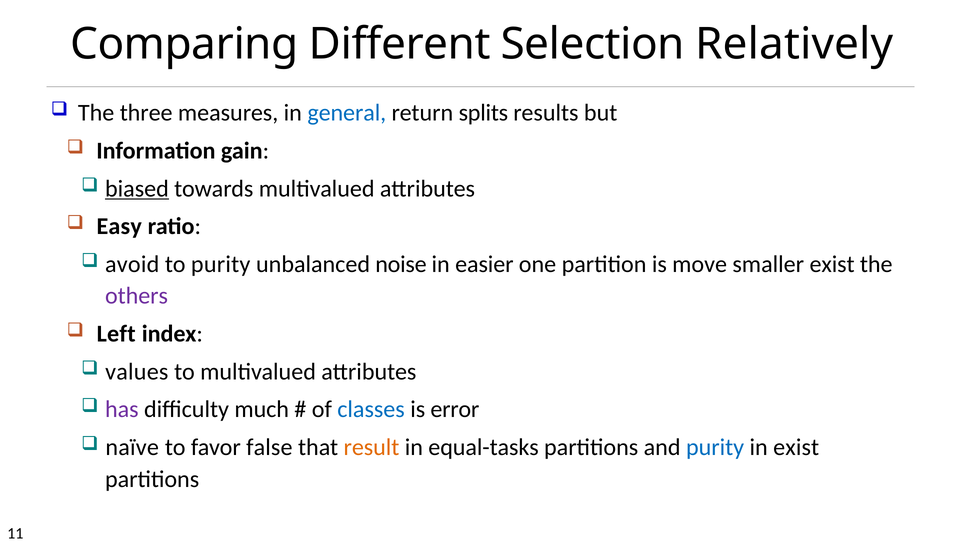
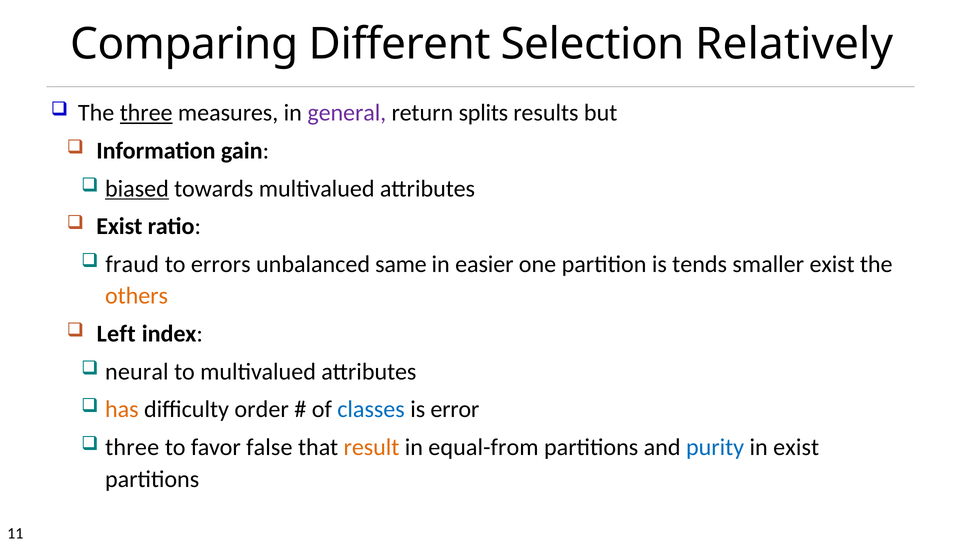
three underline: none -> present (146, 113)
general colour: blue -> purple (347, 113)
Easy: Easy -> Exist (119, 227)
avoid: avoid -> fraud (132, 264)
to purity: purity -> errors (221, 264)
noise: noise -> same (401, 264)
move: move -> tends (700, 264)
others colour: purple -> orange (136, 296)
values: values -> neural (137, 372)
has colour: purple -> orange (122, 410)
much: much -> order (262, 410)
naïve: naïve -> three (132, 447)
equal-tasks: equal-tasks -> equal-from (483, 447)
